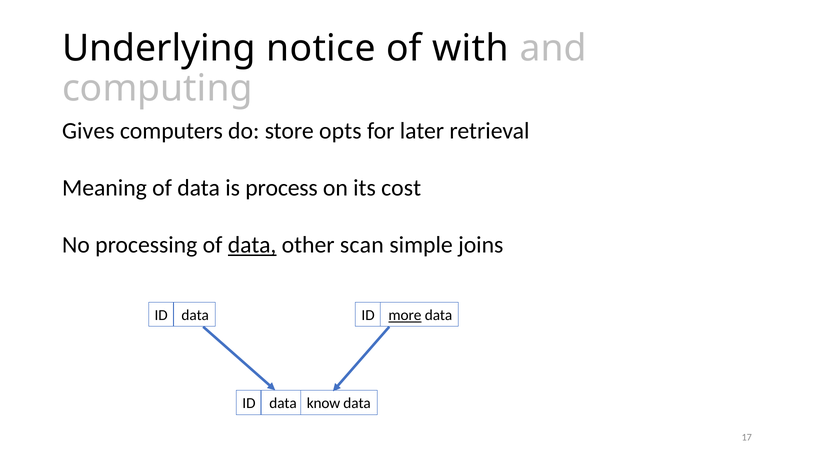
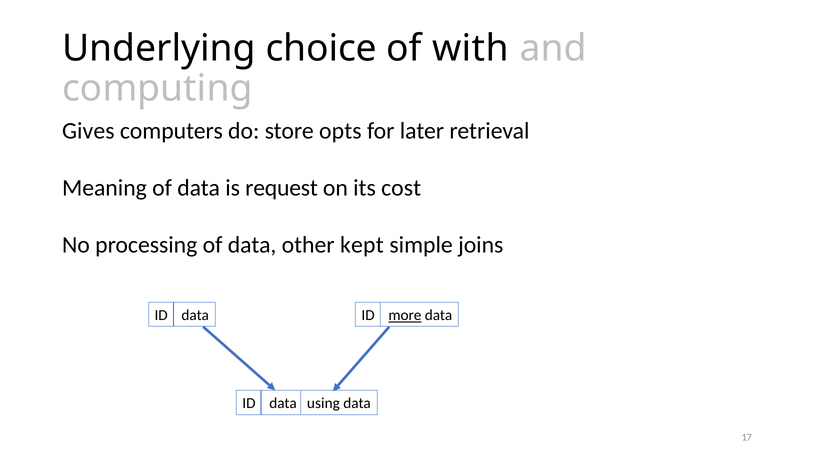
notice: notice -> choice (321, 48)
process: process -> request (282, 188)
data underline: present -> none (252, 245)
scan: scan -> kept (362, 245)
know: know -> using (323, 403)
